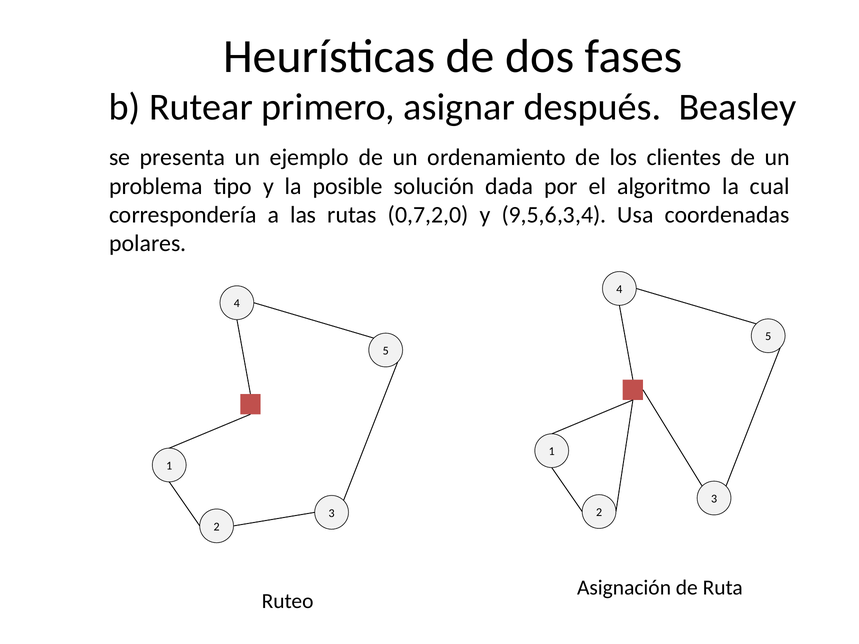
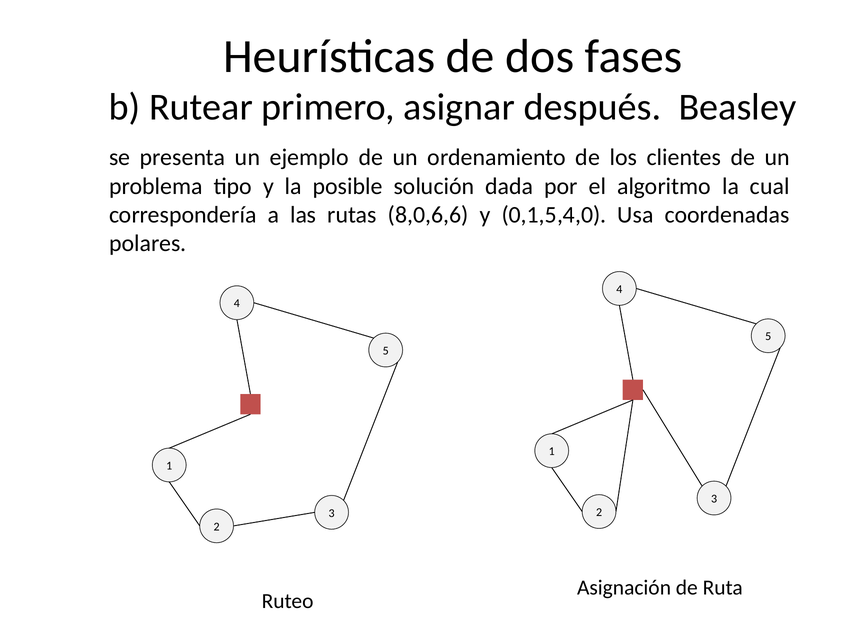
0,7,2,0: 0,7,2,0 -> 8,0,6,6 (428, 215)
9,5,6,3,4: 9,5,6,3,4 -> 0,1,5,4,0 (554, 215)
